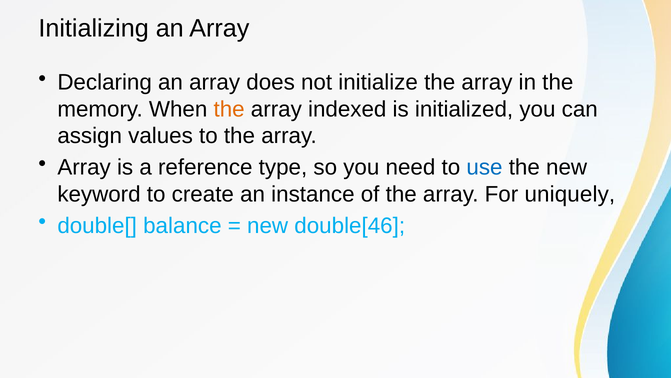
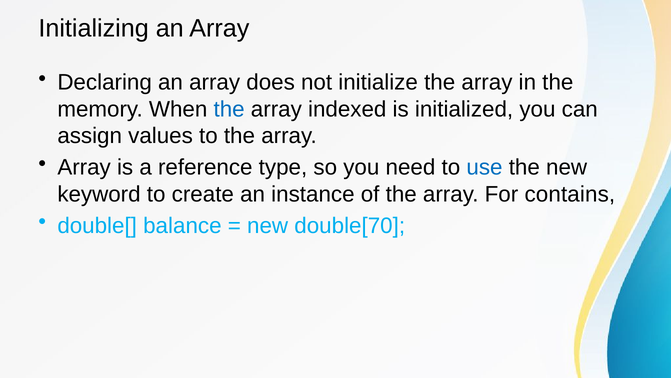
the colour: orange -> blue (229, 109)
uniquely: uniquely -> contains (570, 194)
double[46: double[46 -> double[70 (350, 225)
